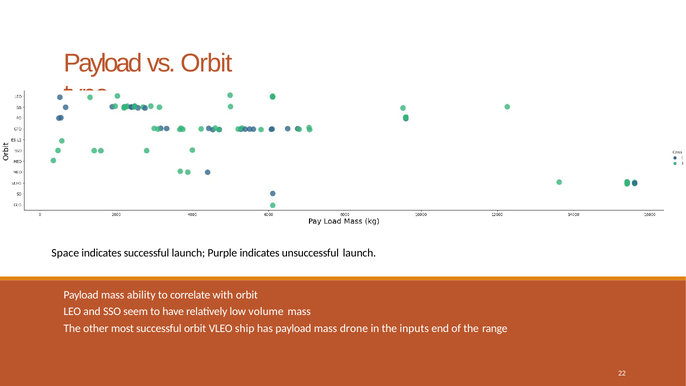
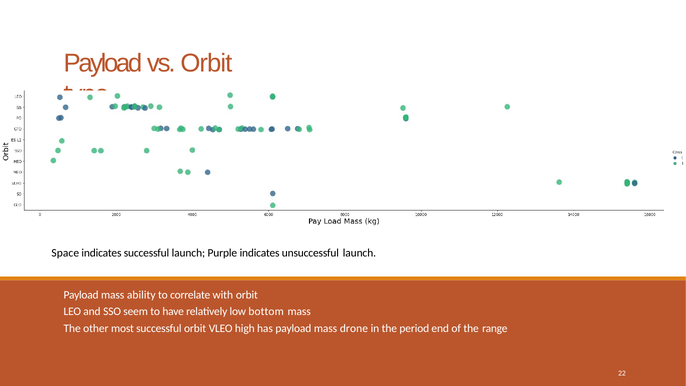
volume: volume -> bottom (266, 312)
ship: ship -> high (245, 328)
inputs: inputs -> period (414, 328)
